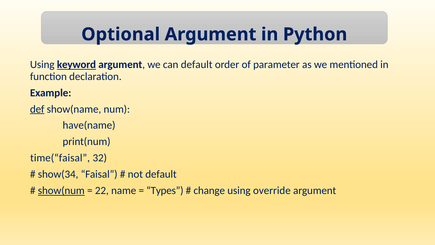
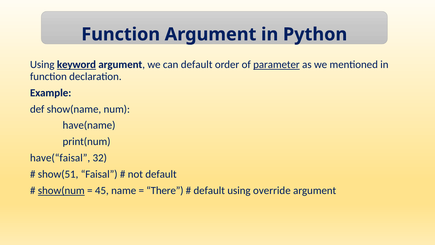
Optional: Optional -> Function (121, 34)
parameter underline: none -> present (276, 65)
def underline: present -> none (37, 109)
time(“faisal: time(“faisal -> have(“faisal (60, 158)
show(34: show(34 -> show(51 (58, 174)
22: 22 -> 45 (102, 190)
Types: Types -> There (165, 190)
change: change -> default (209, 190)
